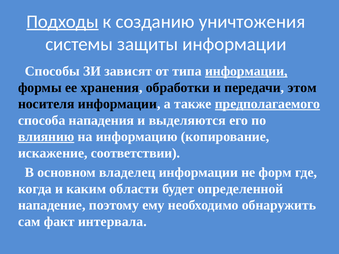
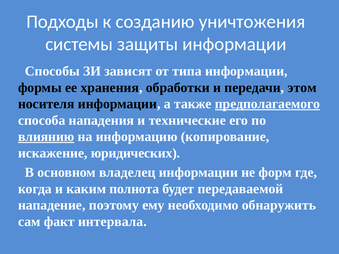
Подходы underline: present -> none (63, 22)
информации underline: present -> none (246, 71)
выделяются: выделяются -> технические (187, 120)
соответствии: соответствии -> юридических (135, 153)
области: области -> полнота (134, 189)
определенной: определенной -> передаваемой (240, 189)
